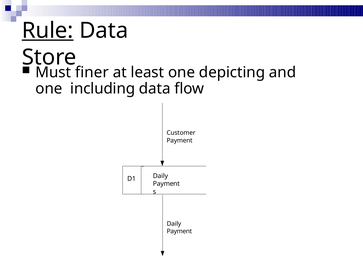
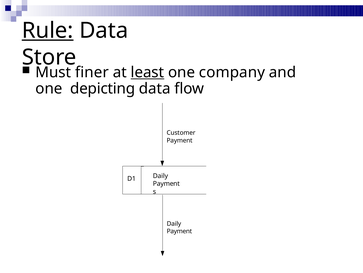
least underline: none -> present (147, 72)
depicting: depicting -> company (232, 72)
including: including -> depicting (103, 88)
